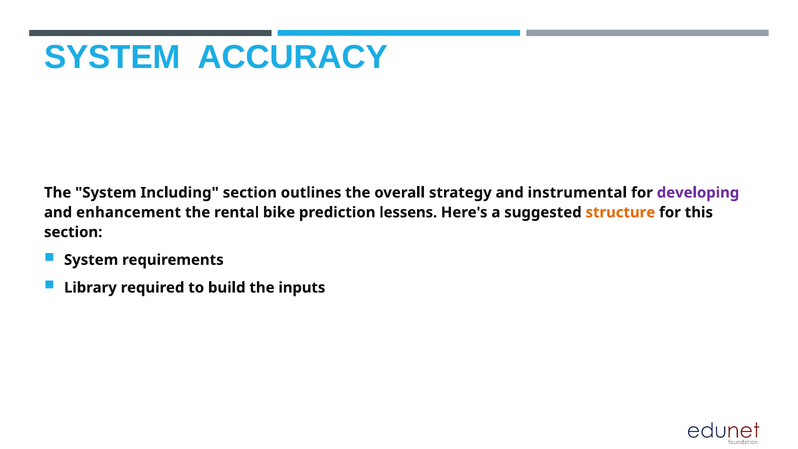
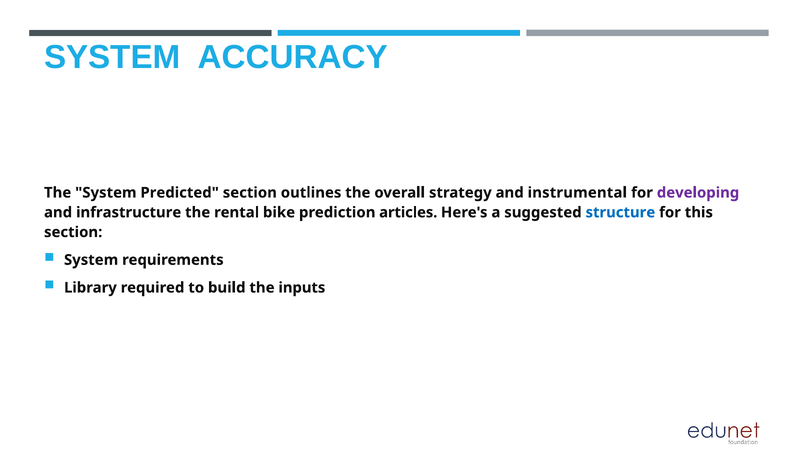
Including: Including -> Predicted (180, 193)
enhancement: enhancement -> infrastructure (129, 212)
lessens: lessens -> articles (408, 212)
structure colour: orange -> blue (620, 212)
